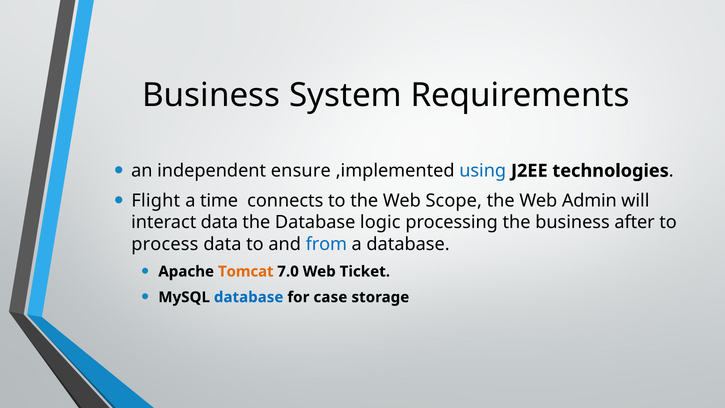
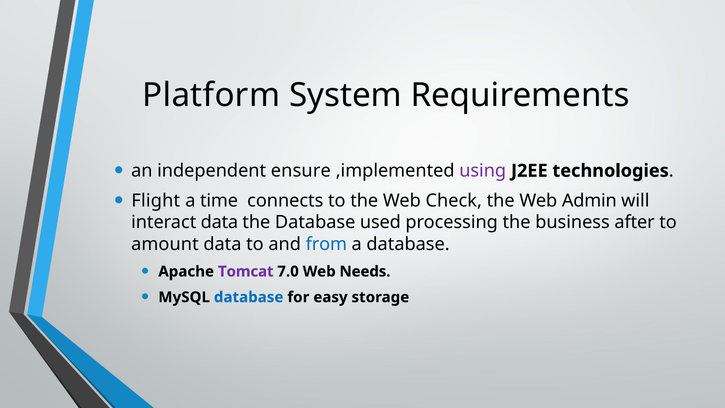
Business: Business -> Platform (211, 95)
using colour: blue -> purple (483, 171)
Scope: Scope -> Check (454, 201)
logic: logic -> used (380, 222)
process: process -> amount (165, 244)
Tomcat colour: orange -> purple (246, 271)
Ticket: Ticket -> Needs (365, 271)
case: case -> easy (330, 297)
